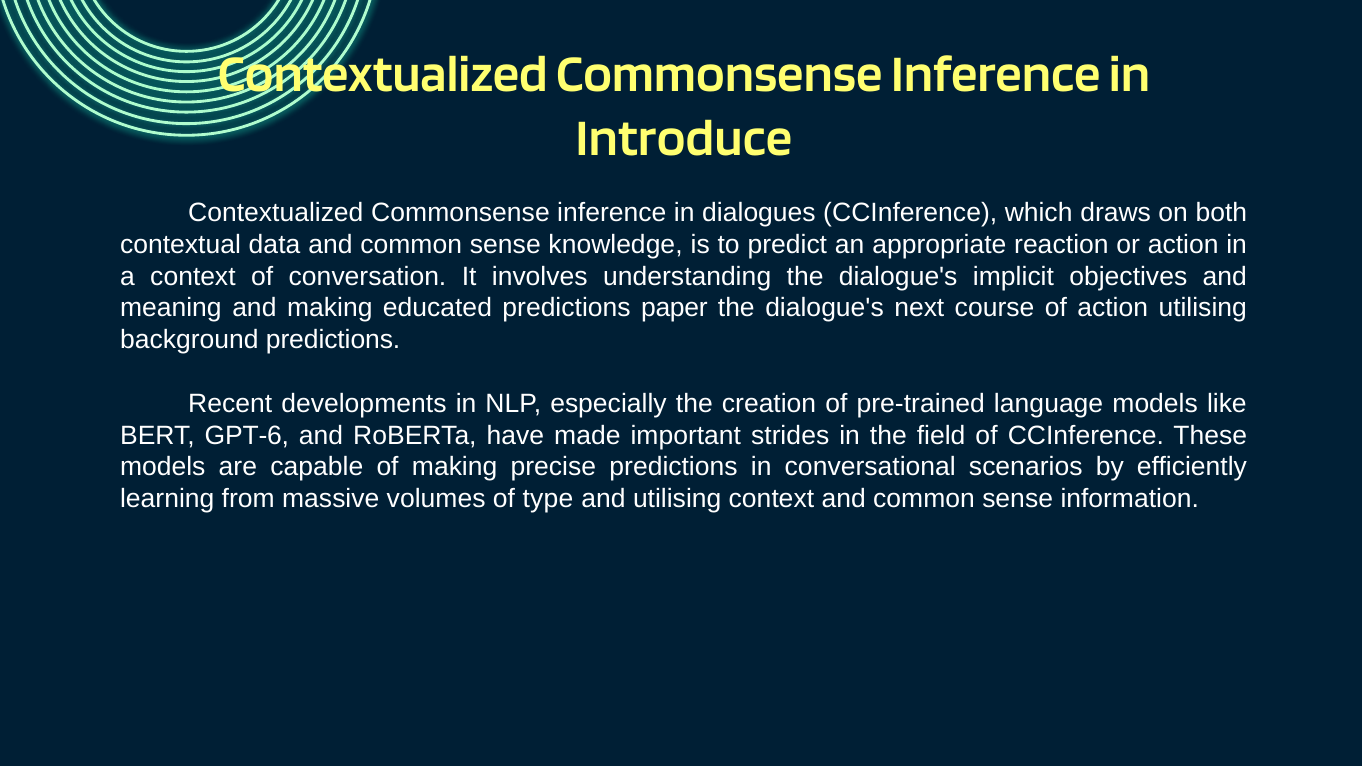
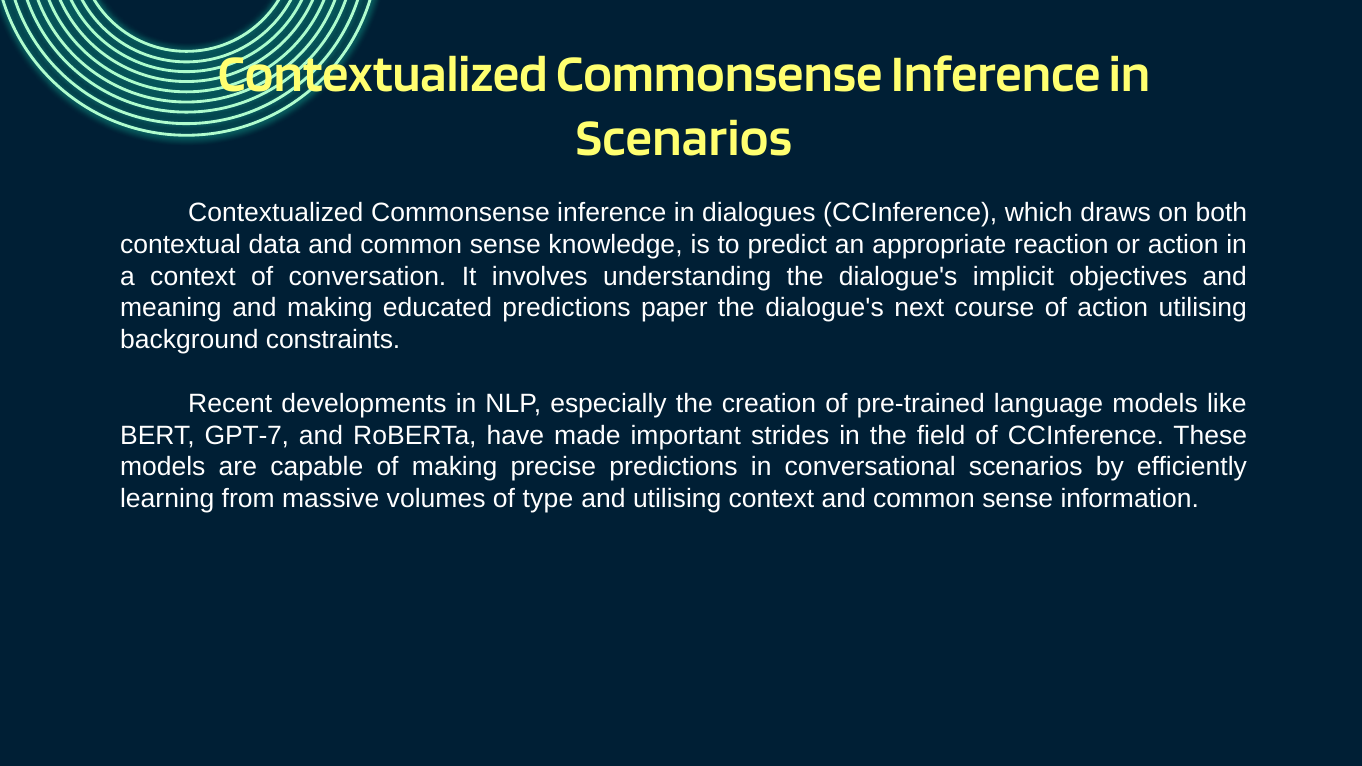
Introduce: Introduce -> Scenarios (684, 138)
background predictions: predictions -> constraints (333, 340)
GPT-6: GPT-6 -> GPT-7 (247, 435)
